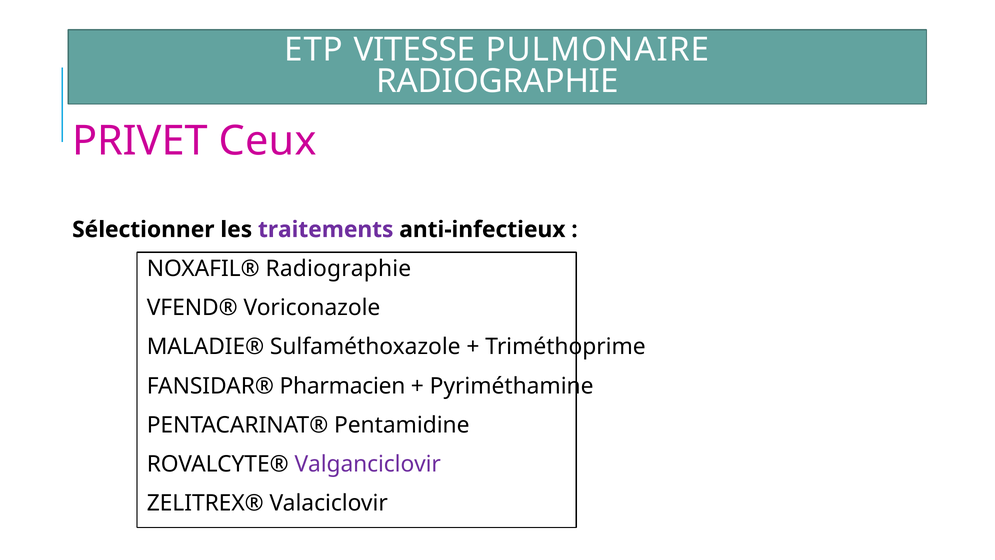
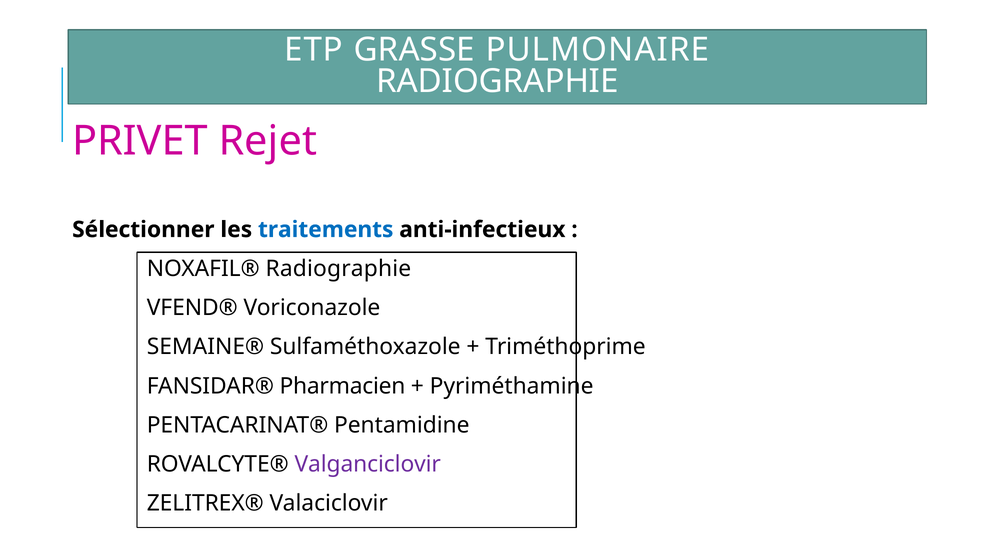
VITESSE: VITESSE -> GRASSE (414, 50)
Ceux: Ceux -> Rejet (268, 141)
traitements colour: purple -> blue (326, 229)
MALADIE®: MALADIE® -> SEMAINE® (205, 347)
